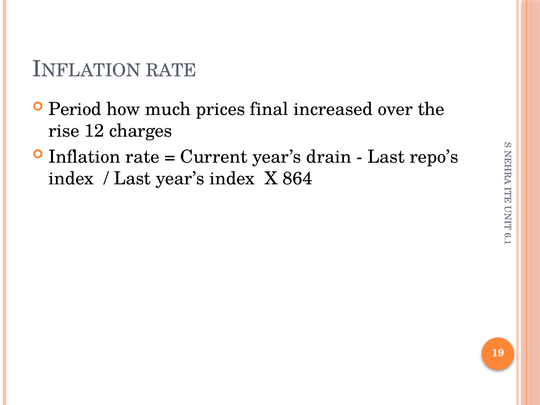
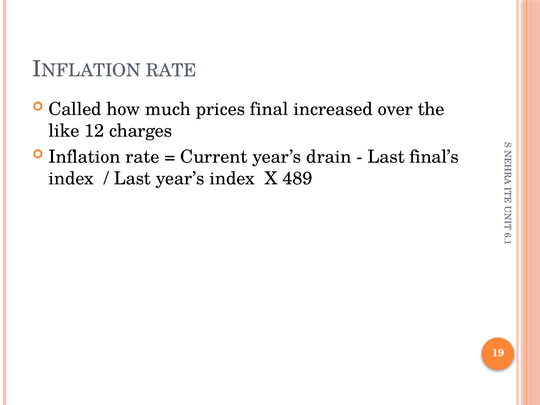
Period: Period -> Called (75, 109)
rise: rise -> like (64, 131)
repo’s: repo’s -> final’s (434, 157)
864: 864 -> 489 (297, 179)
